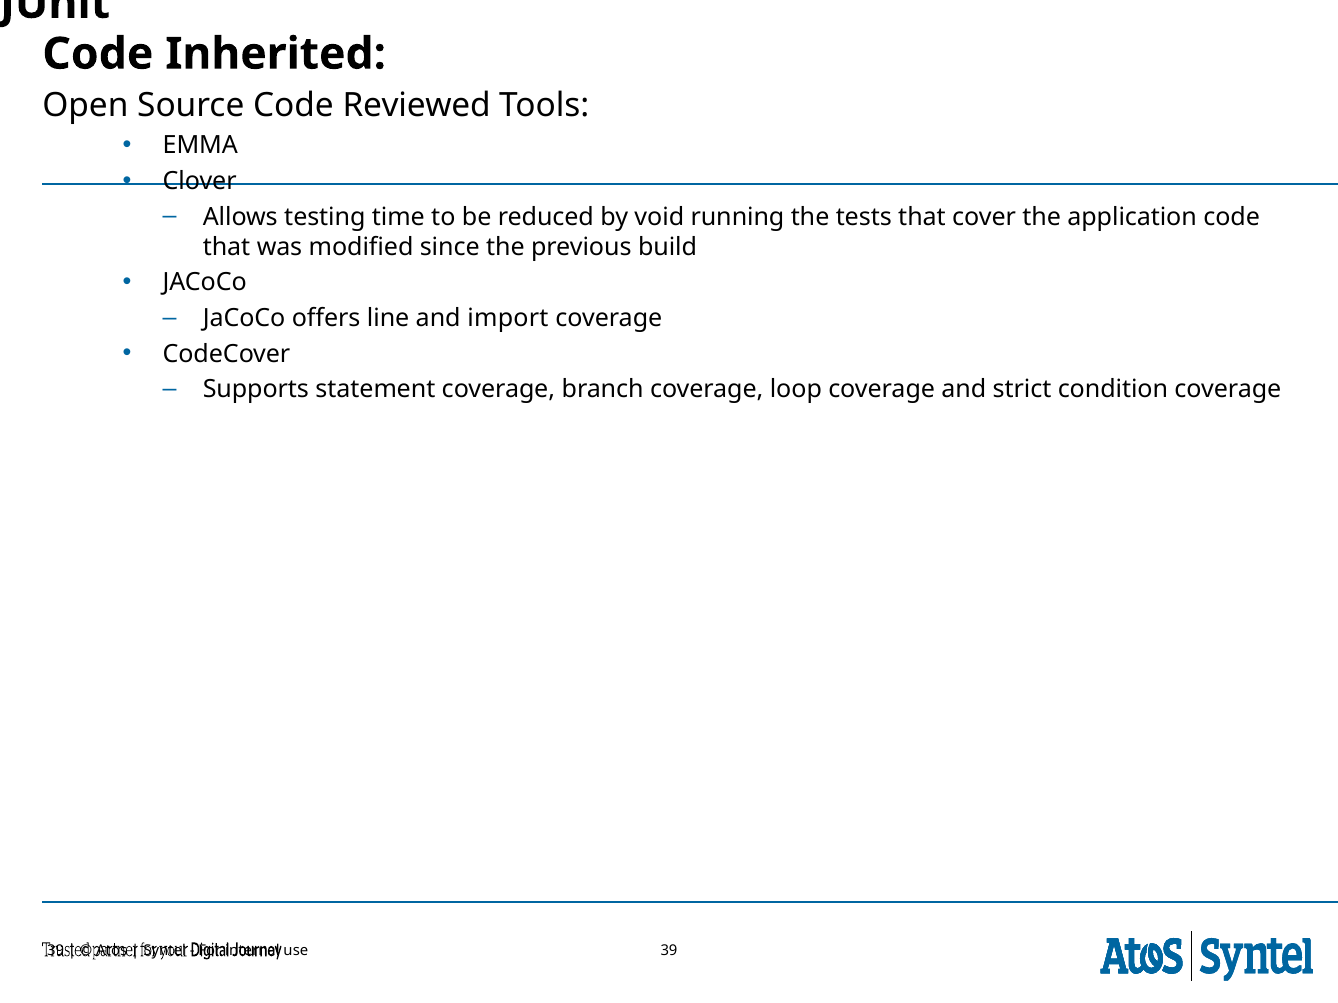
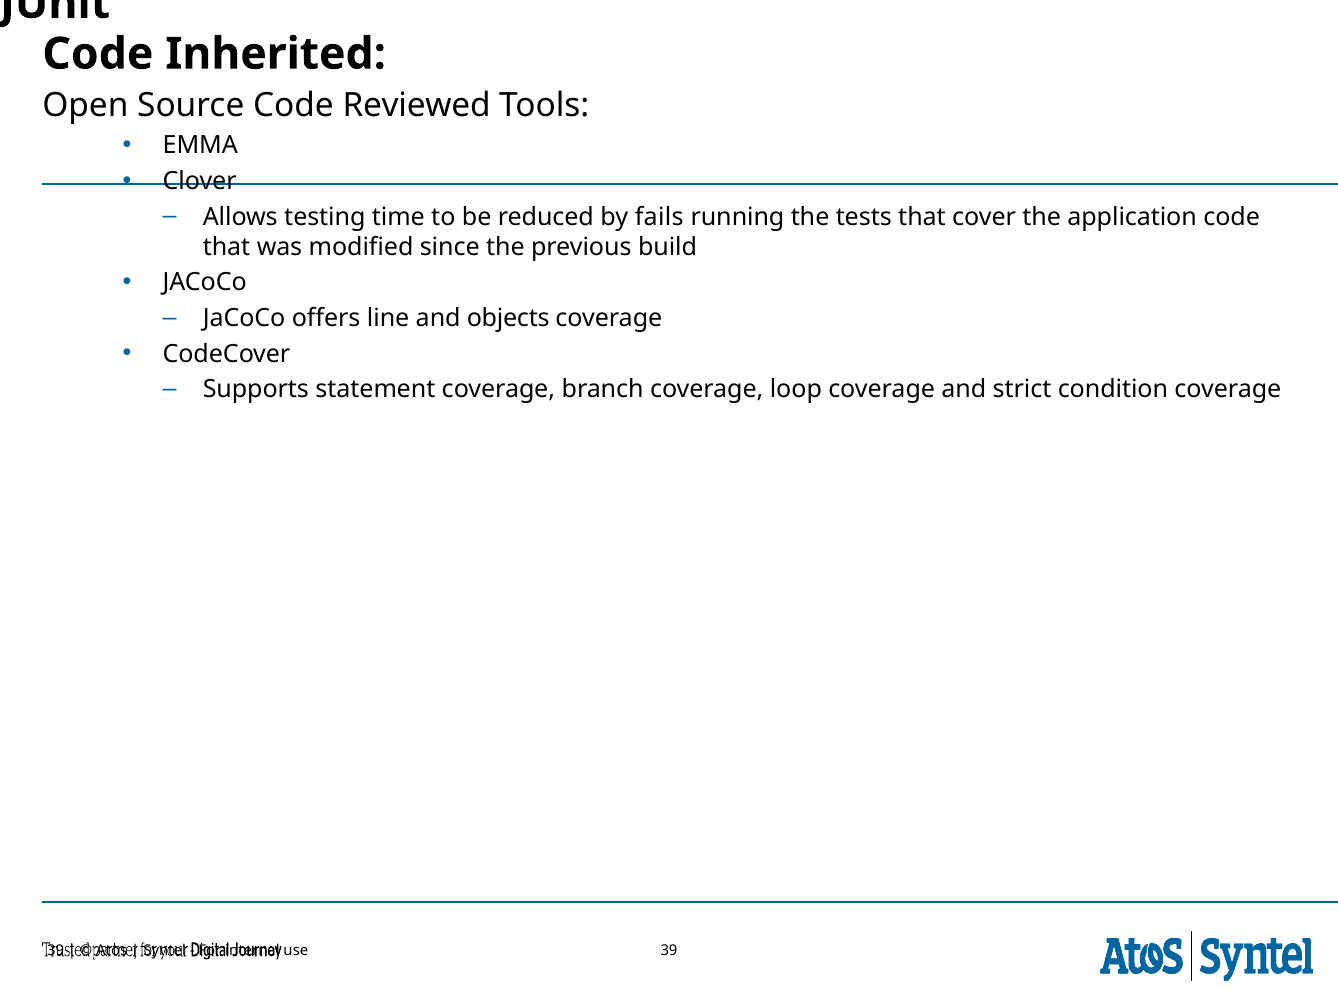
void: void -> fails (659, 217)
import: import -> objects (508, 318)
